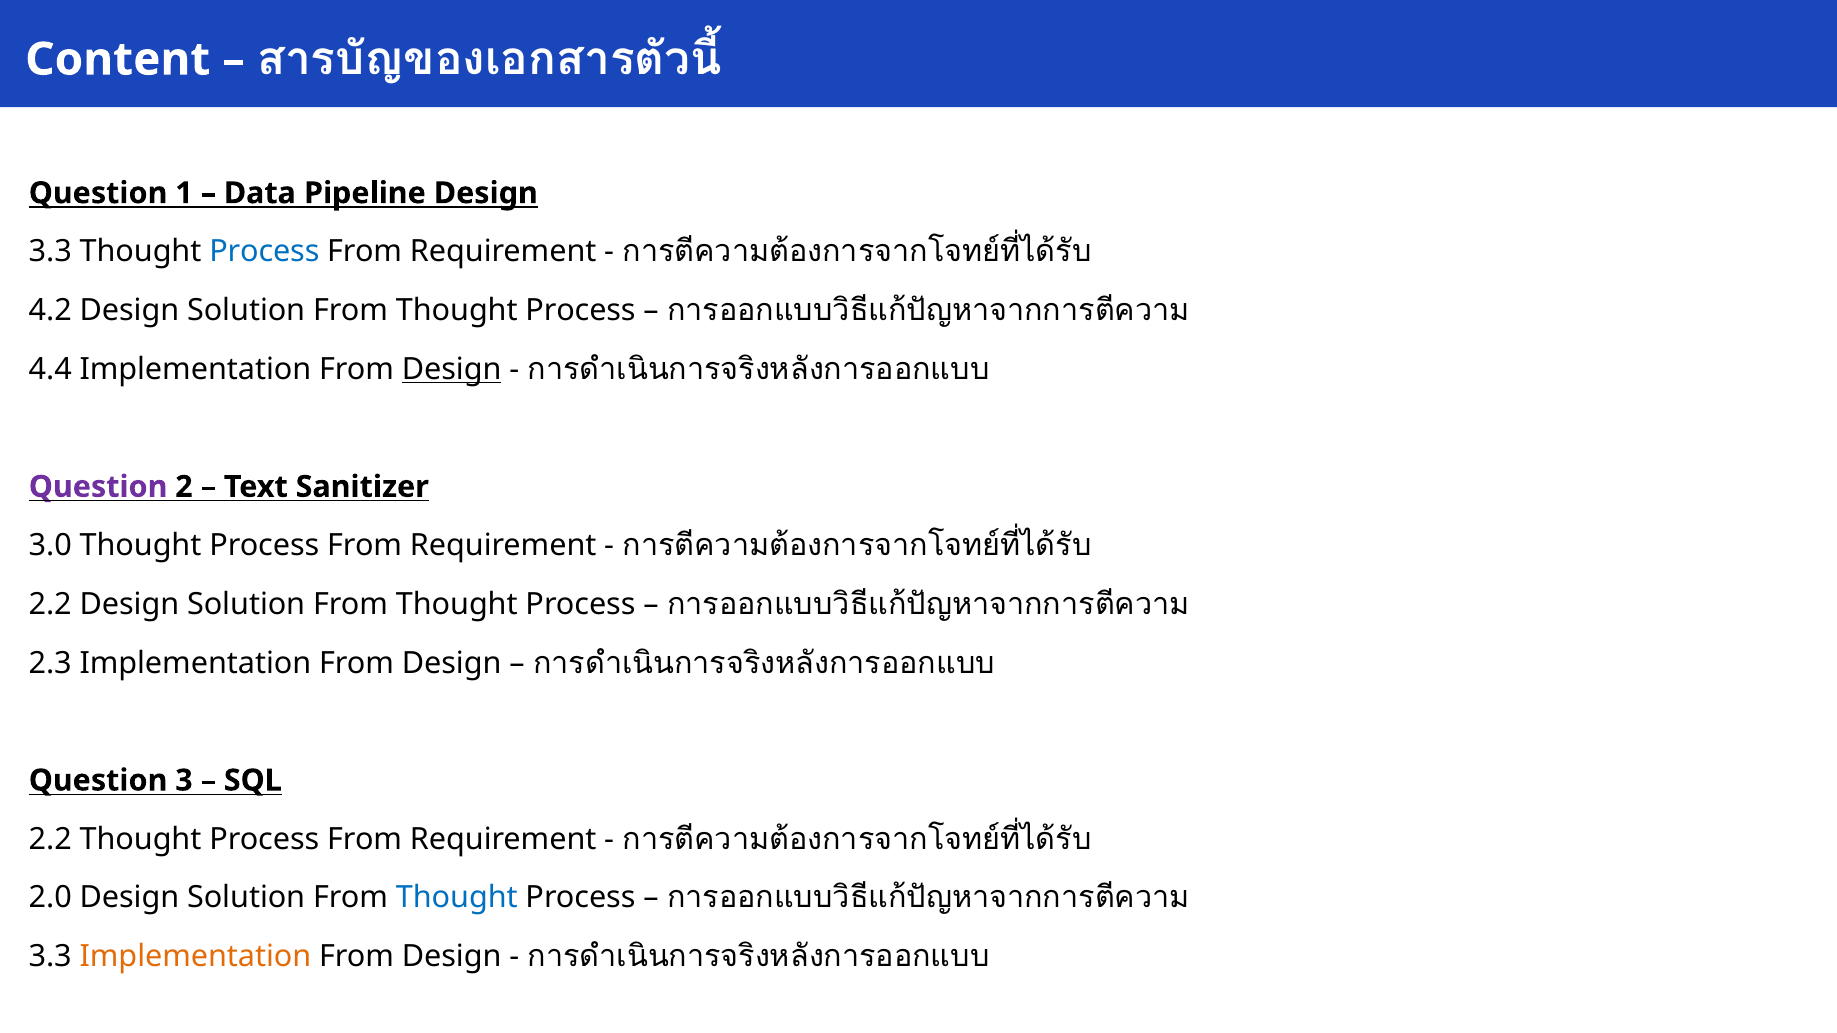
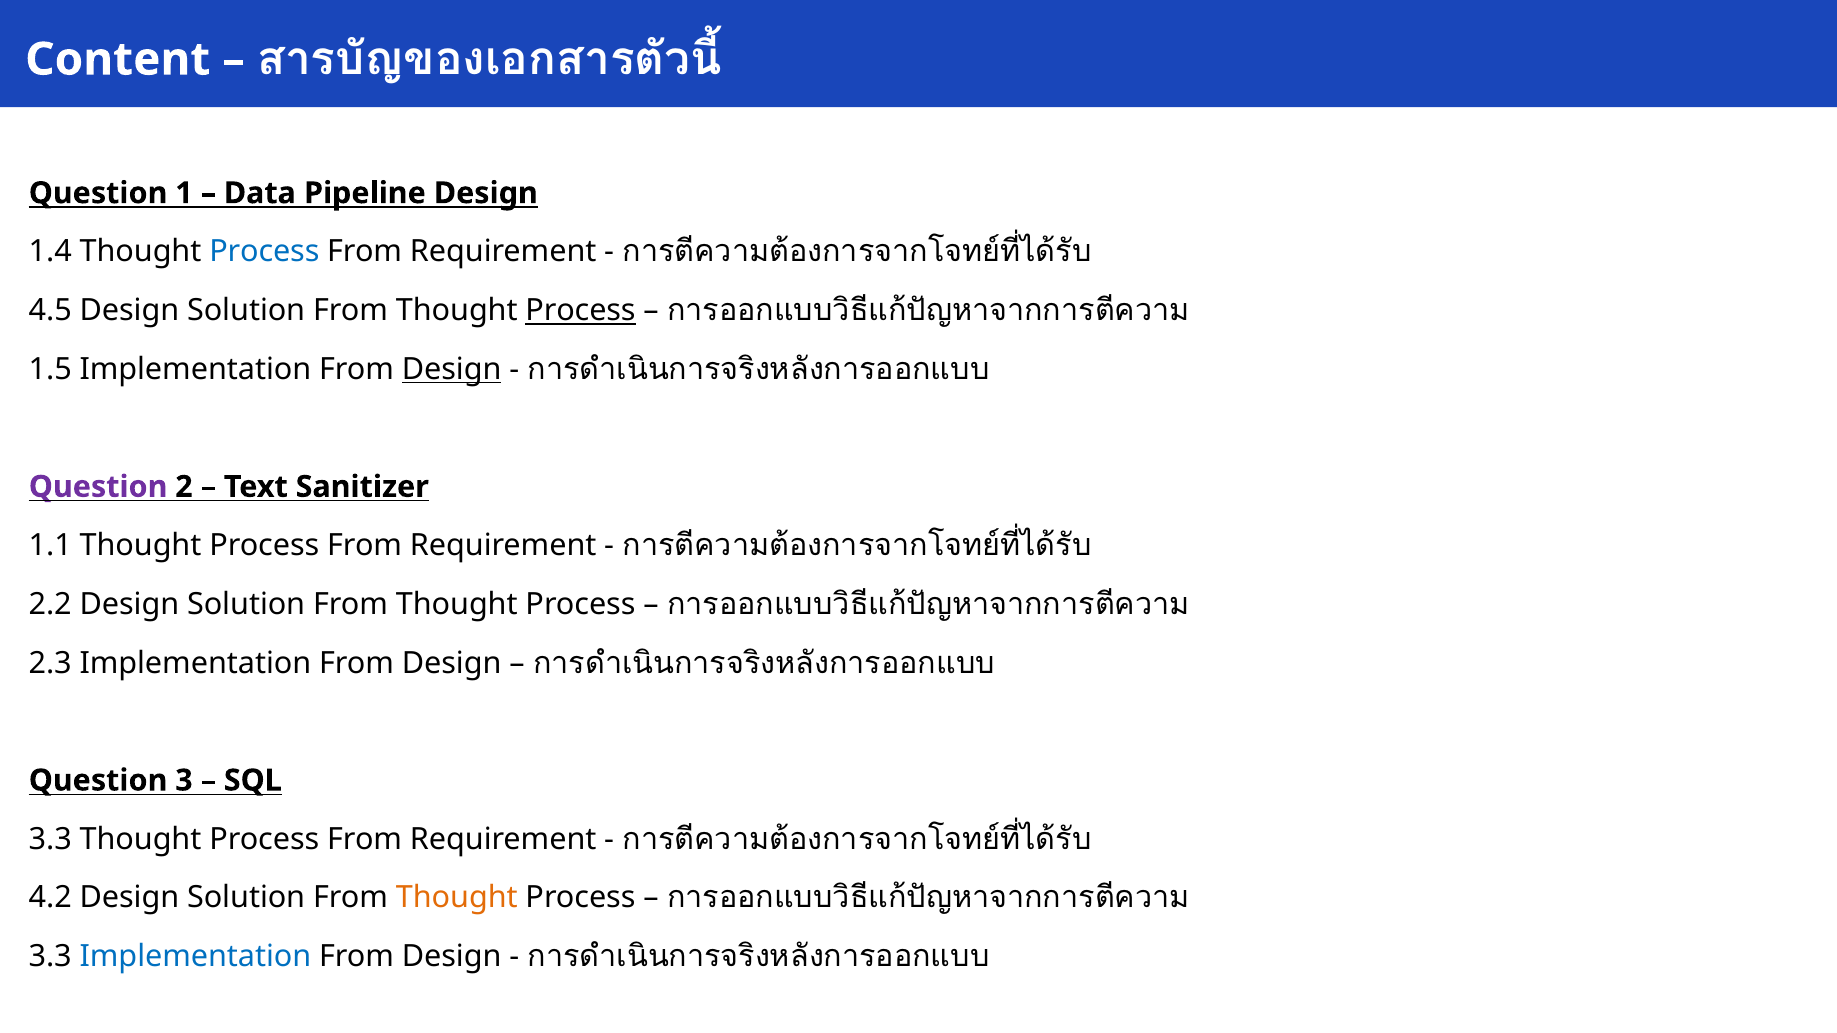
3.3: 3.3 -> 1.4 (50, 252)
4.2: 4.2 -> 4.5 (50, 311)
Process underline: none -> present (581, 311)
4.4: 4.4 -> 1.5 (50, 369)
3.0: 3.0 -> 1.1 (50, 546)
2.2: 2.2 -> 3.3 (50, 839)
2.0: 2.0 -> 4.2 (50, 898)
Thought colour: blue -> orange (457, 898)
Implementation colour: orange -> blue (195, 957)
